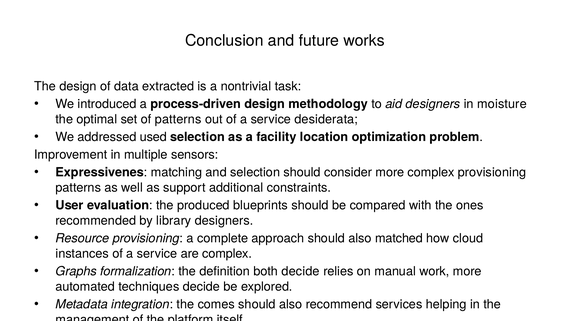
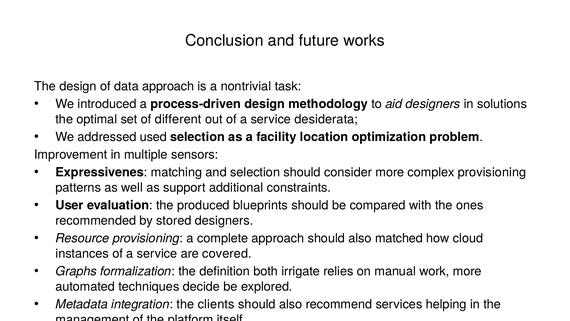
data extracted: extracted -> approach (168, 86)
moisture: moisture -> solutions (502, 104)
of patterns: patterns -> different (178, 119)
library: library -> stored (174, 220)
are complex: complex -> covered (227, 253)
both decide: decide -> irrigate (301, 271)
comes: comes -> clients (216, 304)
